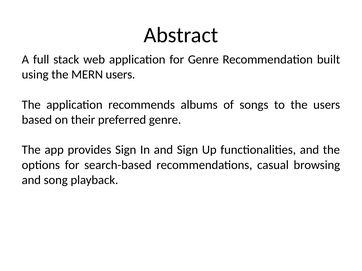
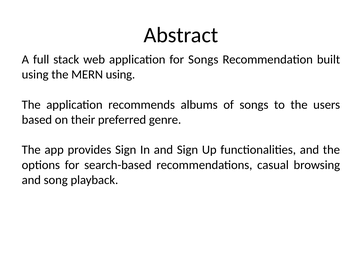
for Genre: Genre -> Songs (203, 60)
MERN users: users -> using (120, 75)
